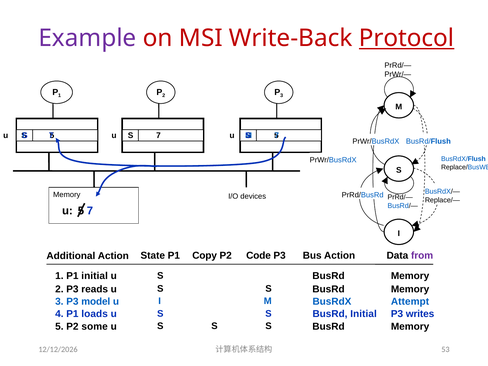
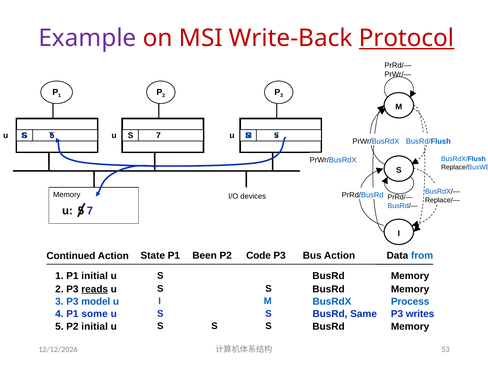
Additional: Additional -> Continued (71, 256)
Copy: Copy -> Been (205, 256)
from colour: purple -> blue (422, 256)
reads underline: none -> present (95, 289)
Attempt: Attempt -> Process (410, 301)
loads: loads -> some (95, 314)
BusRd Initial: Initial -> Same (364, 314)
P2 some: some -> initial (95, 327)
